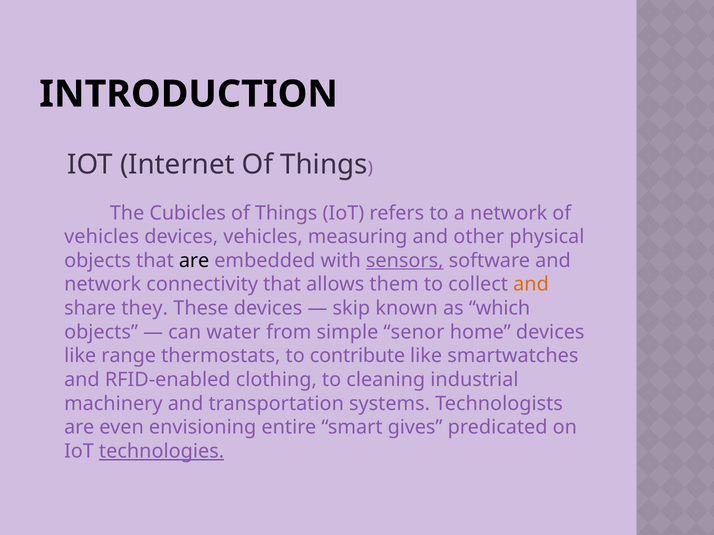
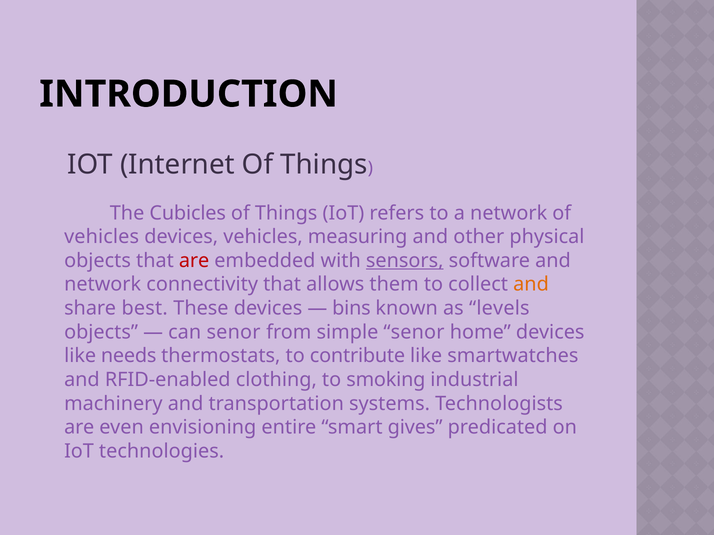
are colour: black -> red (194, 261)
they: they -> best (145, 309)
skip: skip -> bins (351, 309)
which: which -> levels (499, 309)
can water: water -> senor (234, 332)
range: range -> needs (129, 356)
cleaning: cleaning -> smoking (386, 380)
technologies underline: present -> none (162, 452)
